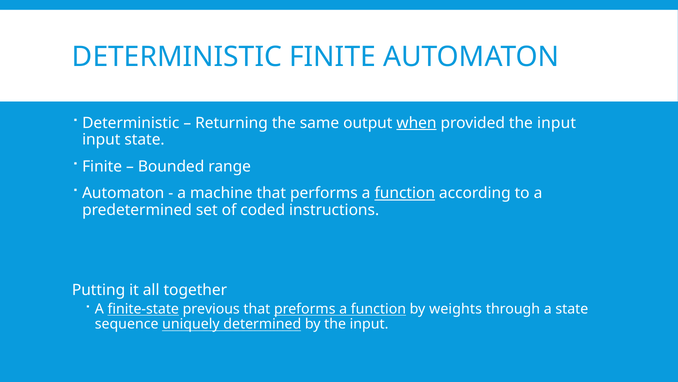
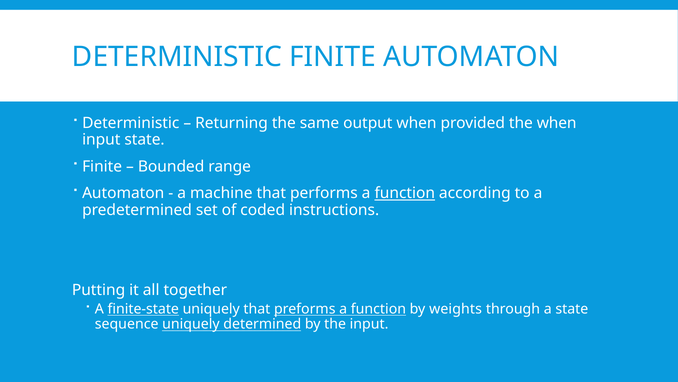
when underline: present -> none (417, 123)
provided the input: input -> when (557, 123)
finite-state previous: previous -> uniquely (211, 308)
